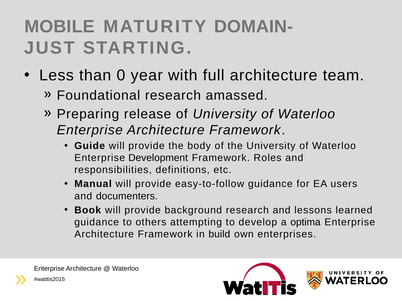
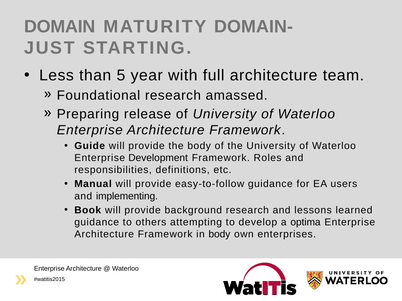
MOBILE: MOBILE -> DOMAIN (60, 27)
0: 0 -> 5 (121, 76)
documenters: documenters -> implementing (127, 196)
in build: build -> body (219, 235)
